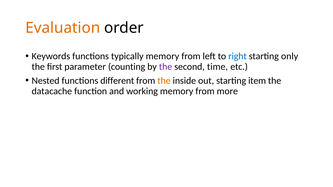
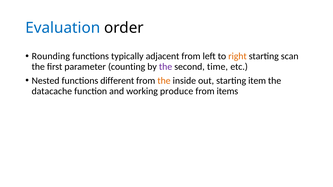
Evaluation colour: orange -> blue (63, 28)
Keywords: Keywords -> Rounding (51, 56)
typically memory: memory -> adjacent (163, 56)
right colour: blue -> orange (237, 56)
only: only -> scan (290, 56)
working memory: memory -> produce (177, 91)
more: more -> items (227, 91)
